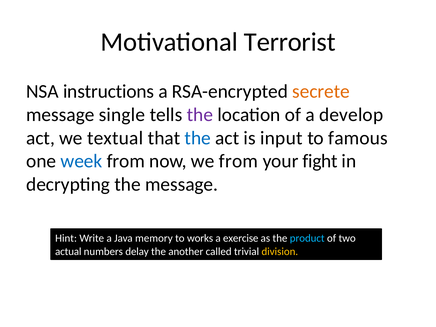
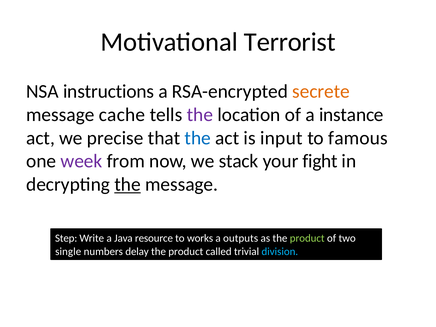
single: single -> cache (122, 115)
develop: develop -> instance (351, 115)
textual: textual -> precise (115, 138)
week colour: blue -> purple (81, 161)
we from: from -> stack (239, 161)
the underline: none -> present (128, 185)
Hint: Hint -> Step (66, 238)
memory: memory -> resource (154, 238)
exercise: exercise -> outputs (241, 238)
product colour: light blue -> light green (307, 238)
actual: actual -> single (68, 251)
another: another -> product (186, 251)
division colour: yellow -> light blue (280, 251)
